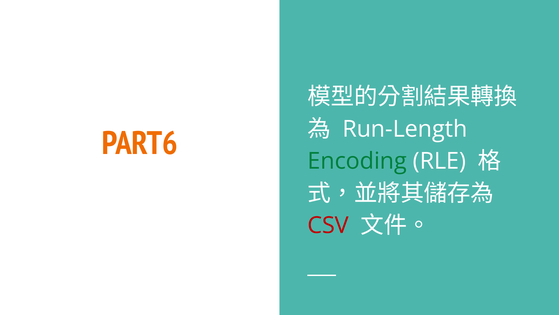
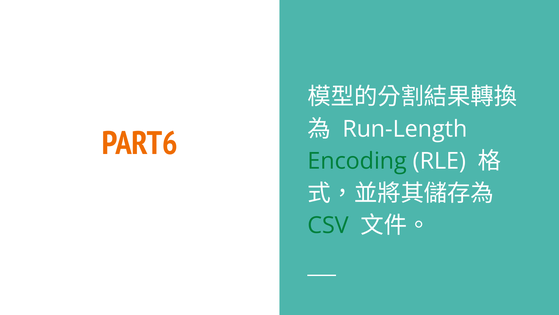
CSV colour: red -> green (328, 225)
